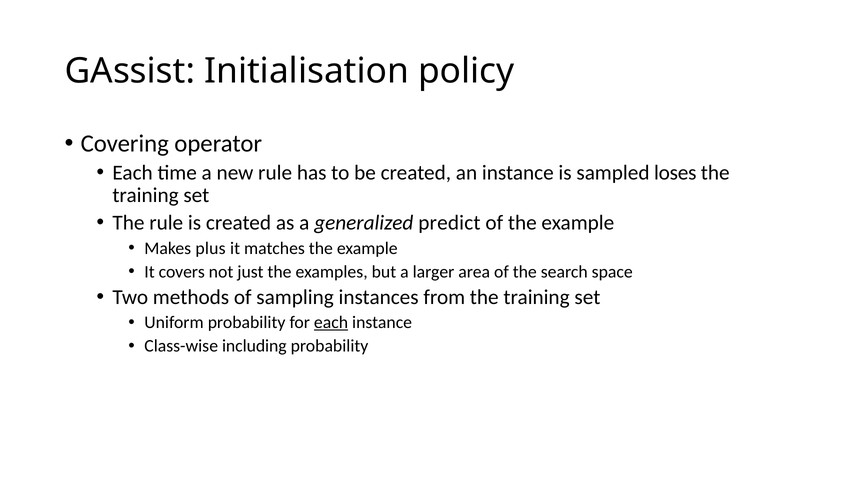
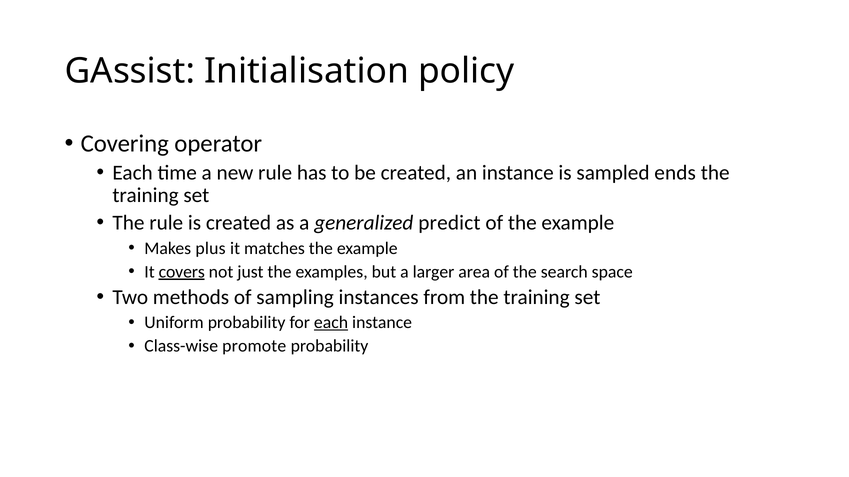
loses: loses -> ends (675, 173)
covers underline: none -> present (182, 272)
including: including -> promote (254, 346)
